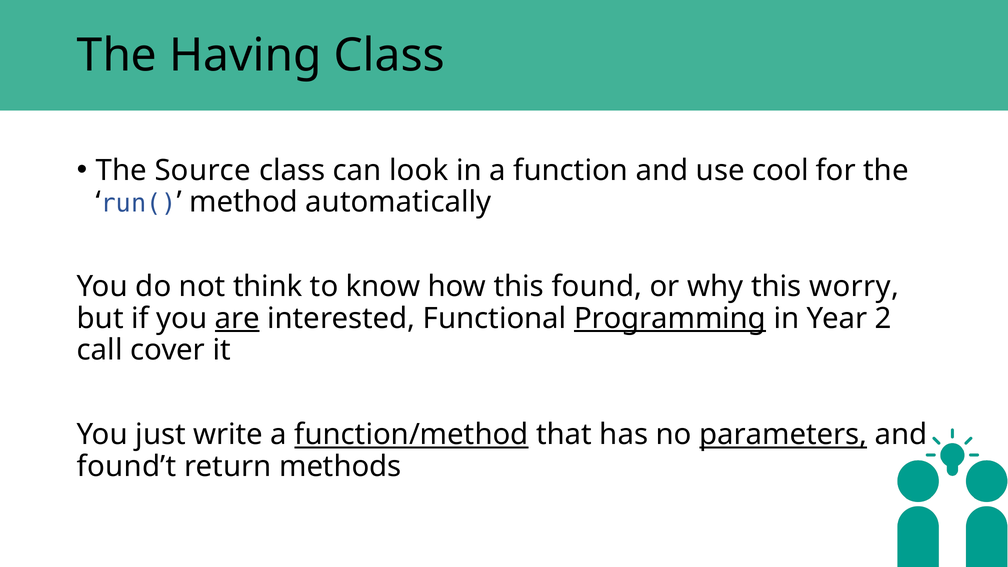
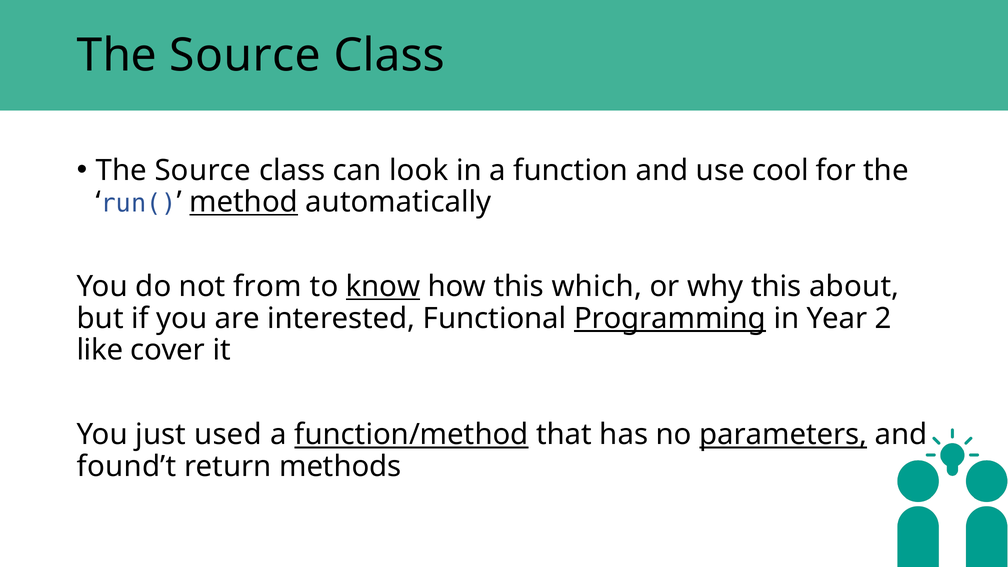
Having: Having -> Source (245, 56)
method underline: none -> present (244, 202)
think: think -> from (268, 287)
know underline: none -> present (383, 287)
found: found -> which (597, 287)
worry: worry -> about (854, 287)
are underline: present -> none (237, 318)
call: call -> like (100, 350)
write: write -> used (228, 435)
